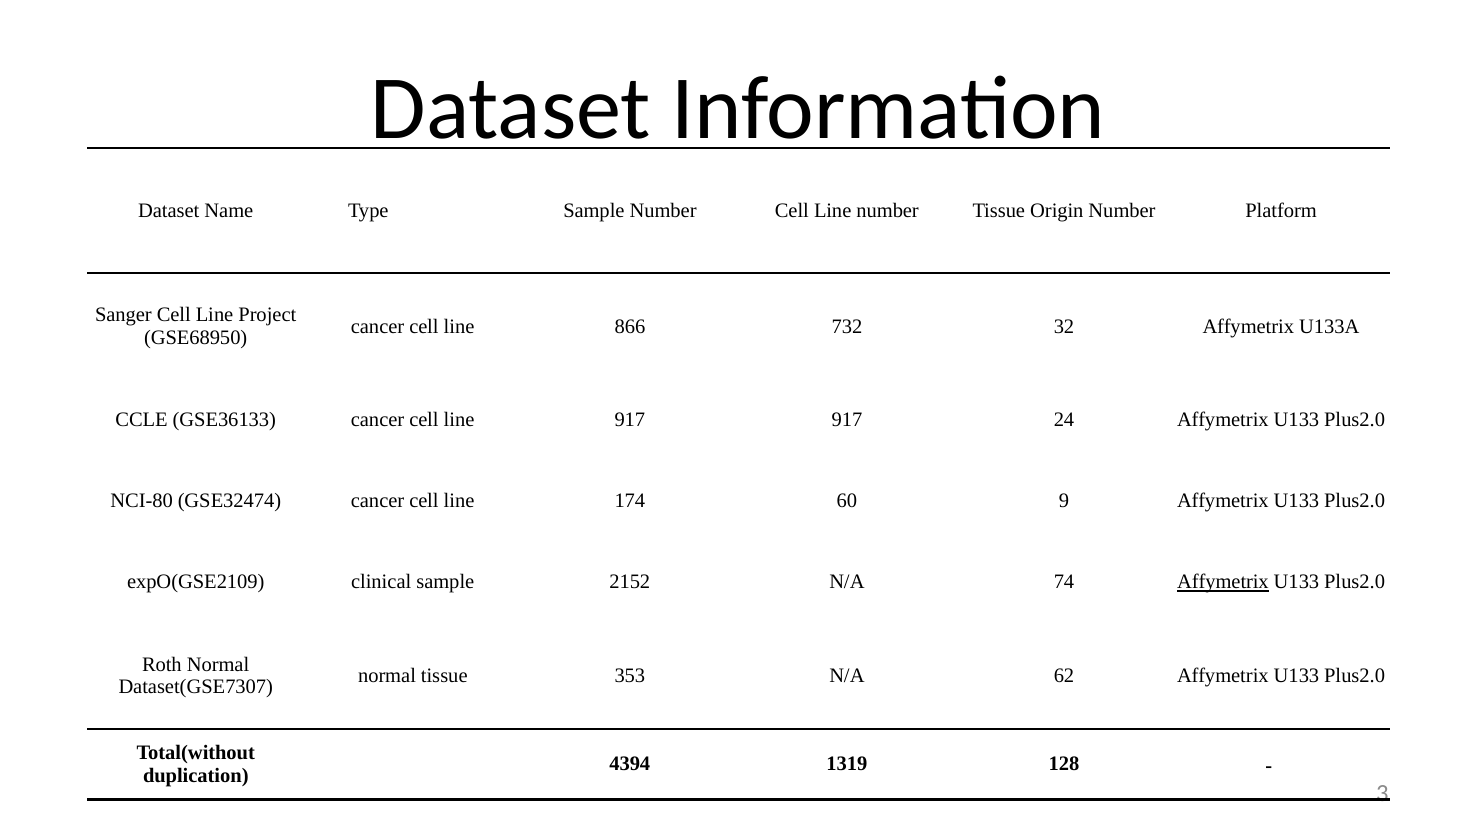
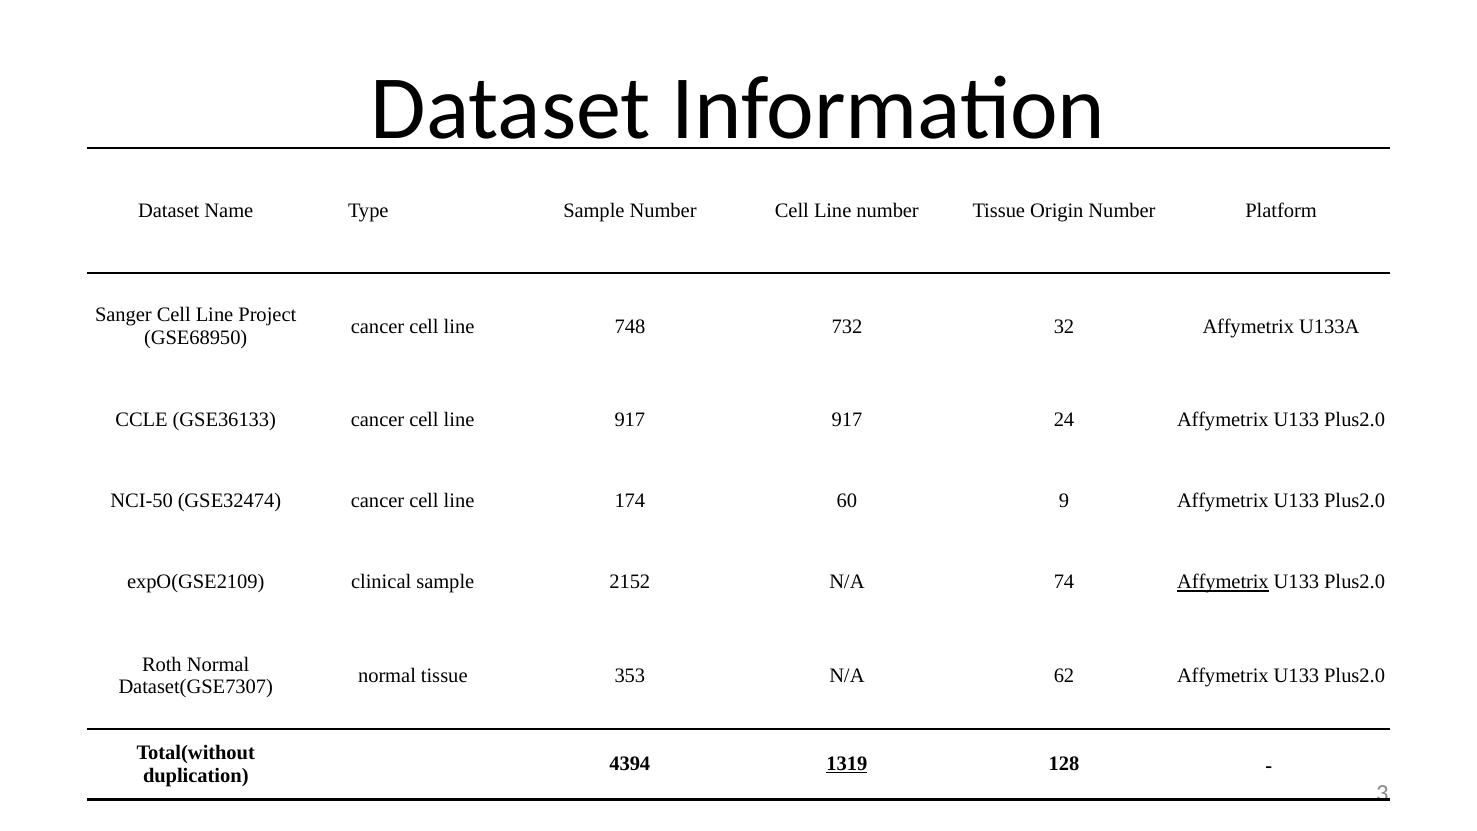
866: 866 -> 748 (630, 326)
NCI-80: NCI-80 -> NCI-50 (142, 501)
1319 underline: none -> present (847, 764)
